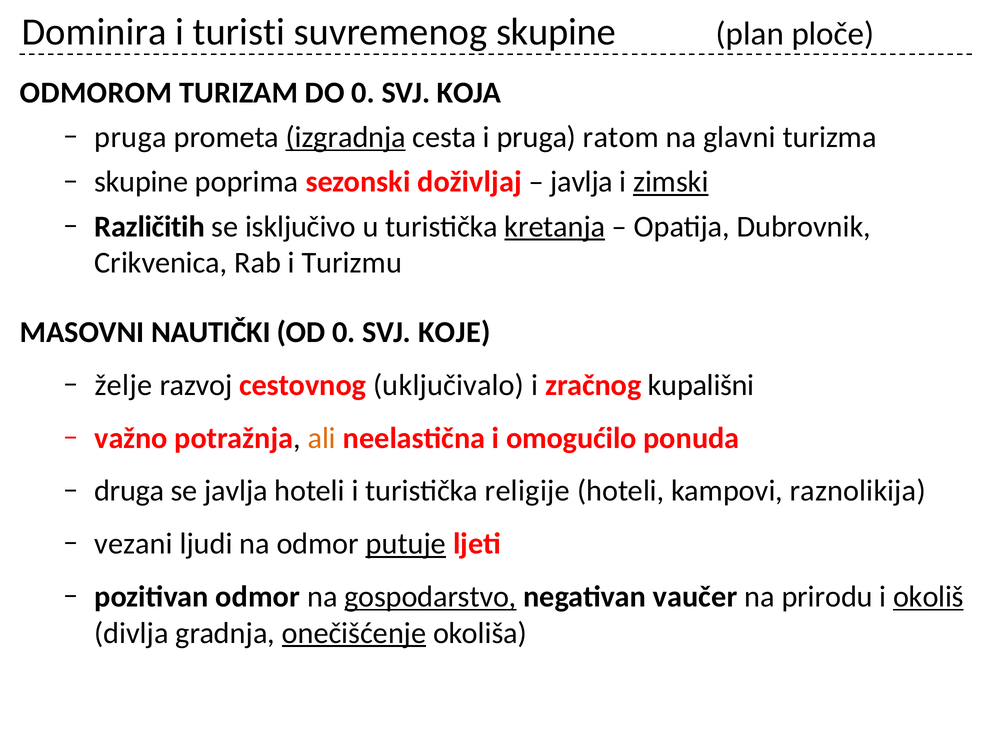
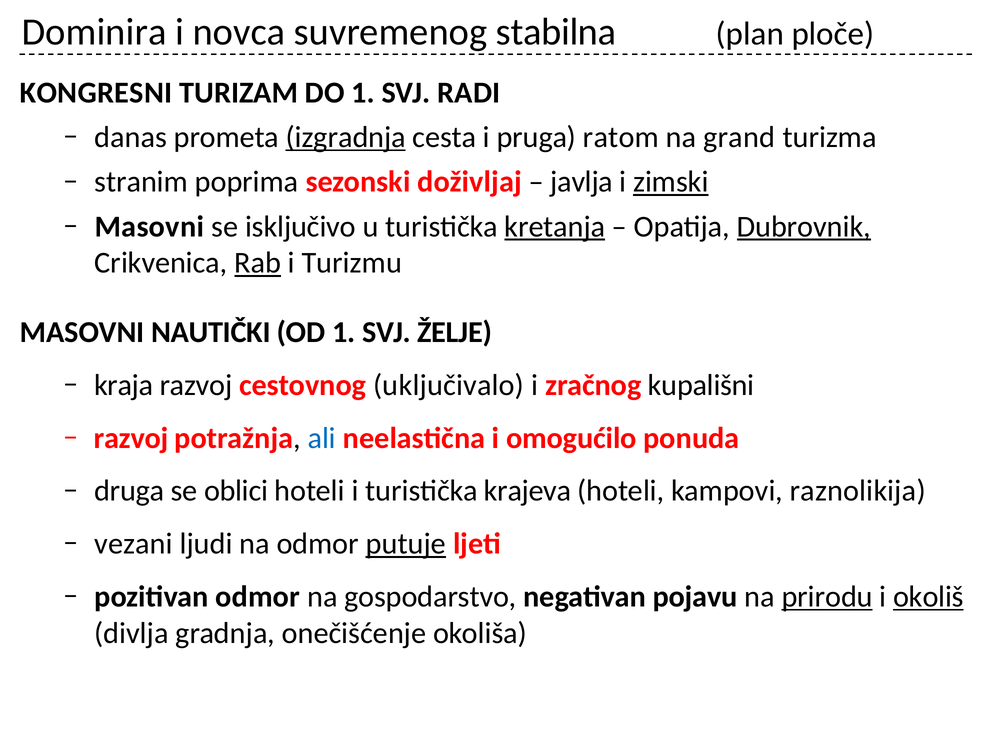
turisti: turisti -> novca (239, 32)
suvremenog skupine: skupine -> stabilna (556, 32)
ODMOROM: ODMOROM -> KONGRESNI (96, 93)
DO 0: 0 -> 1 (363, 93)
KOJA: KOJA -> RADI (469, 93)
pruga: pruga -> danas (131, 137)
glavni: glavni -> grand (739, 137)
skupine: skupine -> stranim (141, 182)
Različitih: Različitih -> Masovni (149, 227)
Dubrovnik underline: none -> present (804, 227)
Rab underline: none -> present (258, 263)
OD 0: 0 -> 1 (344, 332)
KOJE: KOJE -> ŽELJE (455, 332)
želje: želje -> kraja (124, 385)
važno: važno -> razvoj (131, 438)
ali colour: orange -> blue (322, 438)
se javlja: javlja -> oblici (236, 491)
religije: religije -> krajeva (528, 491)
gospodarstvo underline: present -> none (430, 597)
vaučer: vaučer -> pojavu (695, 597)
prirodu underline: none -> present (827, 597)
onečišćenje underline: present -> none (354, 633)
